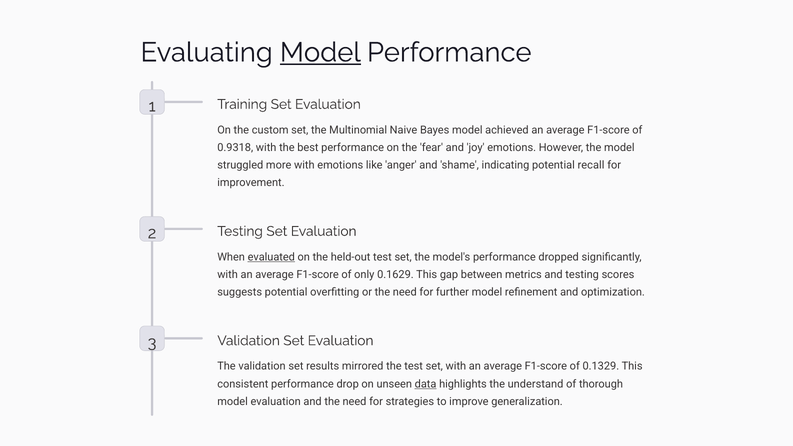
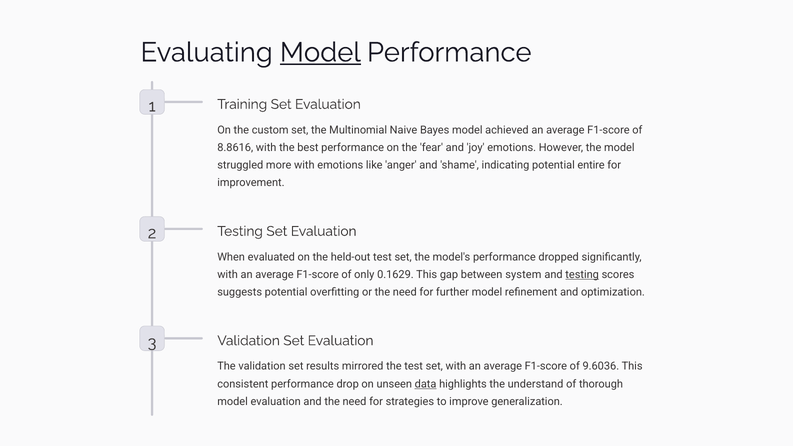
0.9318: 0.9318 -> 8.8616 (235, 147)
recall: recall -> entire (591, 165)
evaluated underline: present -> none (271, 257)
metrics: metrics -> system (523, 275)
testing underline: none -> present (582, 275)
0.1329: 0.1329 -> 9.6036 (601, 366)
